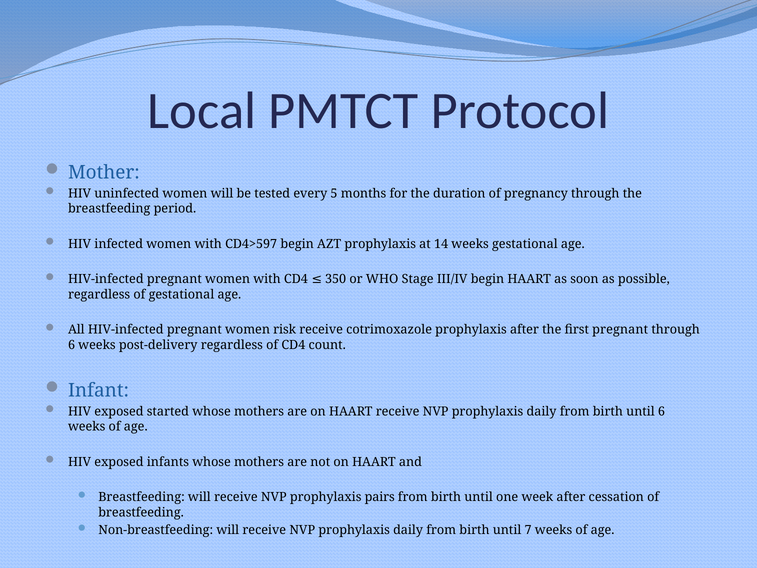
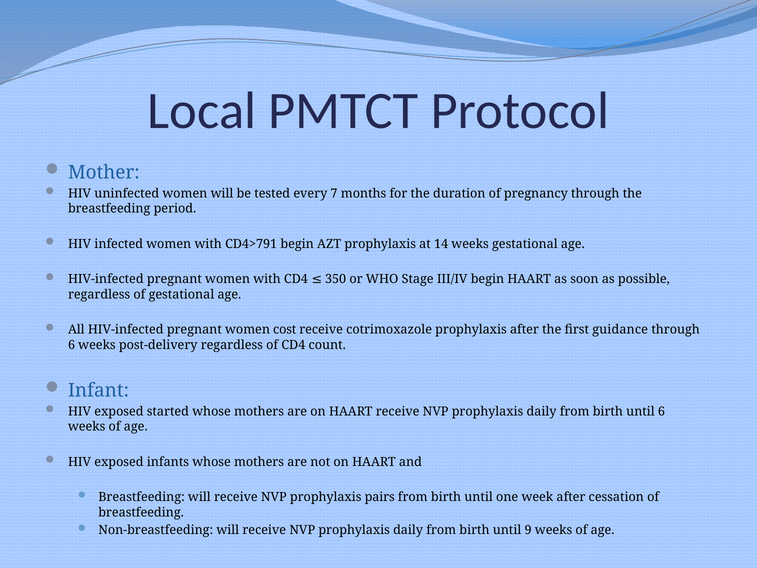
5: 5 -> 7 (334, 193)
CD4>597: CD4>597 -> CD4>791 (251, 244)
risk: risk -> cost (285, 330)
first pregnant: pregnant -> guidance (620, 330)
7: 7 -> 9 (528, 530)
